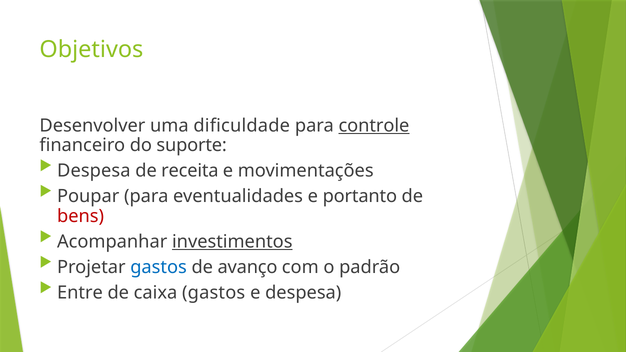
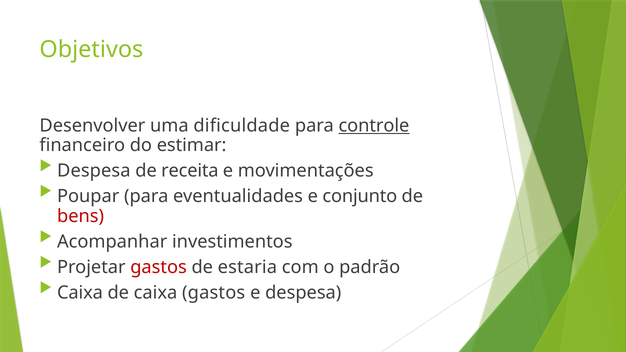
suporte: suporte -> estimar (192, 145)
portanto: portanto -> conjunto (360, 196)
investimentos underline: present -> none (232, 242)
gastos colour: blue -> red (159, 267)
avanço: avanço -> estaria (247, 267)
Entre: Entre -> Caixa (80, 293)
